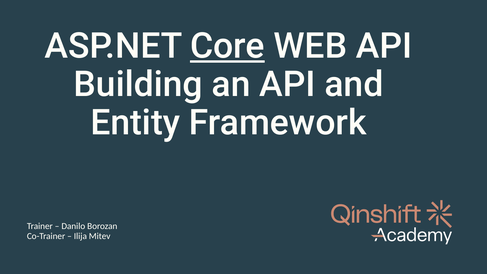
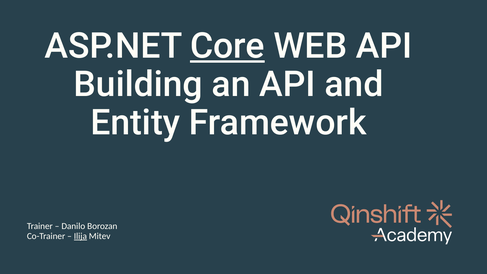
Ilija underline: none -> present (80, 236)
